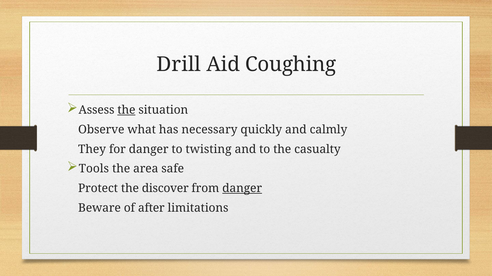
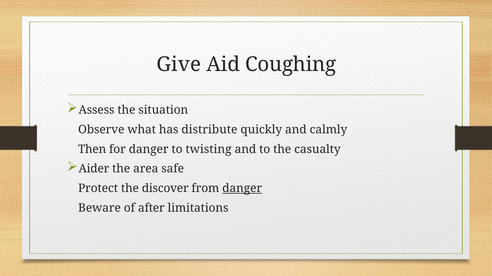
Drill: Drill -> Give (179, 65)
the underline: present -> none (126, 110)
necessary: necessary -> distribute (209, 130)
They: They -> Then (92, 150)
Tools: Tools -> Aider (94, 169)
